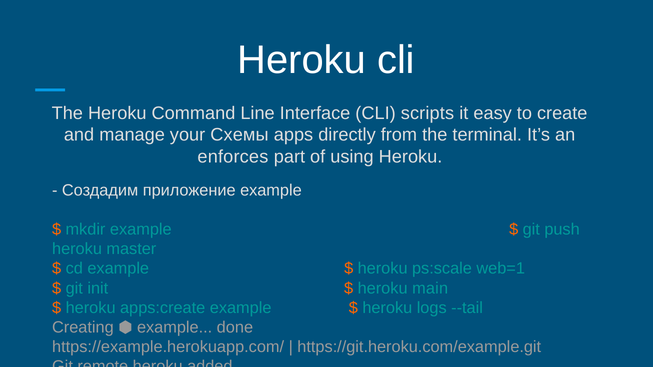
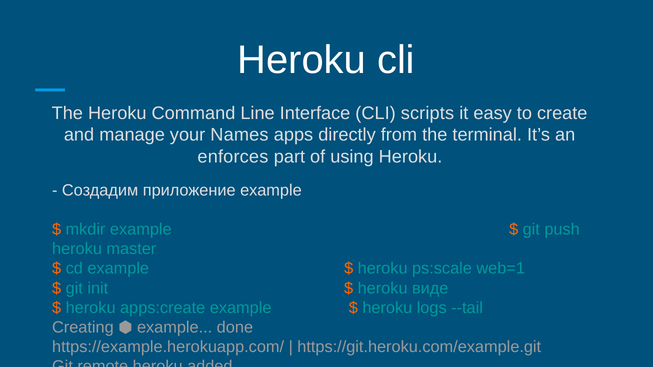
Схемы: Схемы -> Names (239, 135)
main: main -> виде (430, 288)
